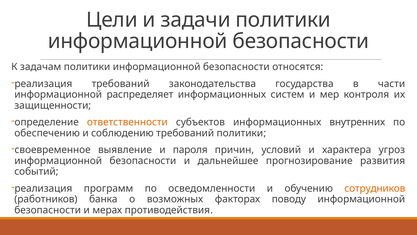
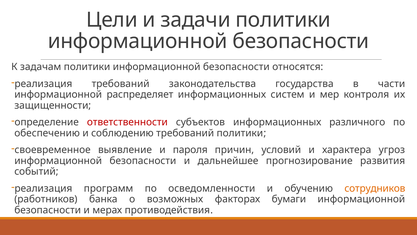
ответственности colour: orange -> red (127, 122)
внутренних: внутренних -> различного (357, 122)
поводу: поводу -> бумаги (289, 199)
